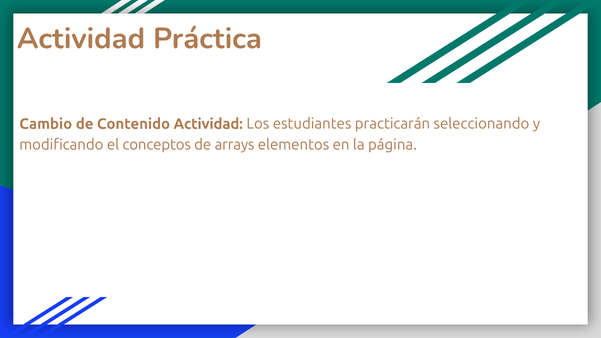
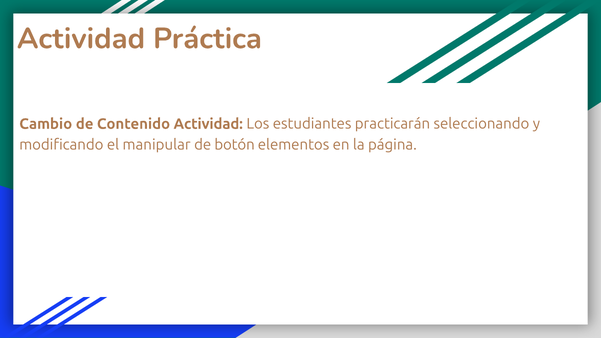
conceptos: conceptos -> manipular (157, 145)
arrays: arrays -> botón (235, 145)
